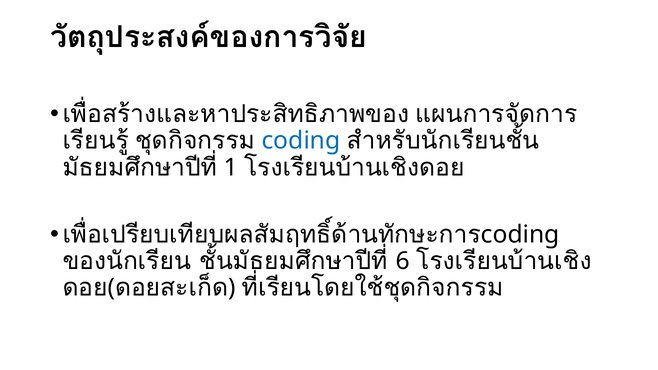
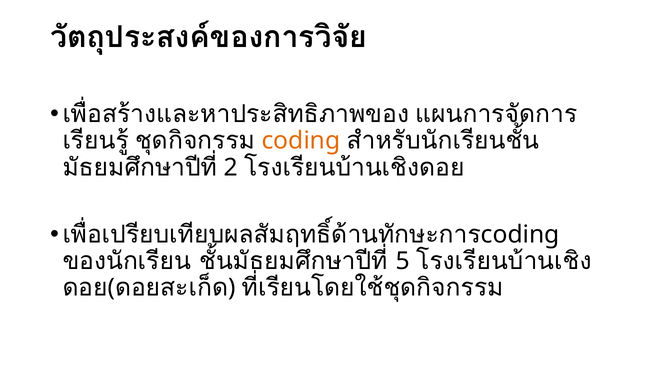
coding colour: blue -> orange (301, 141)
1: 1 -> 2 (231, 167)
6: 6 -> 5 (403, 261)
